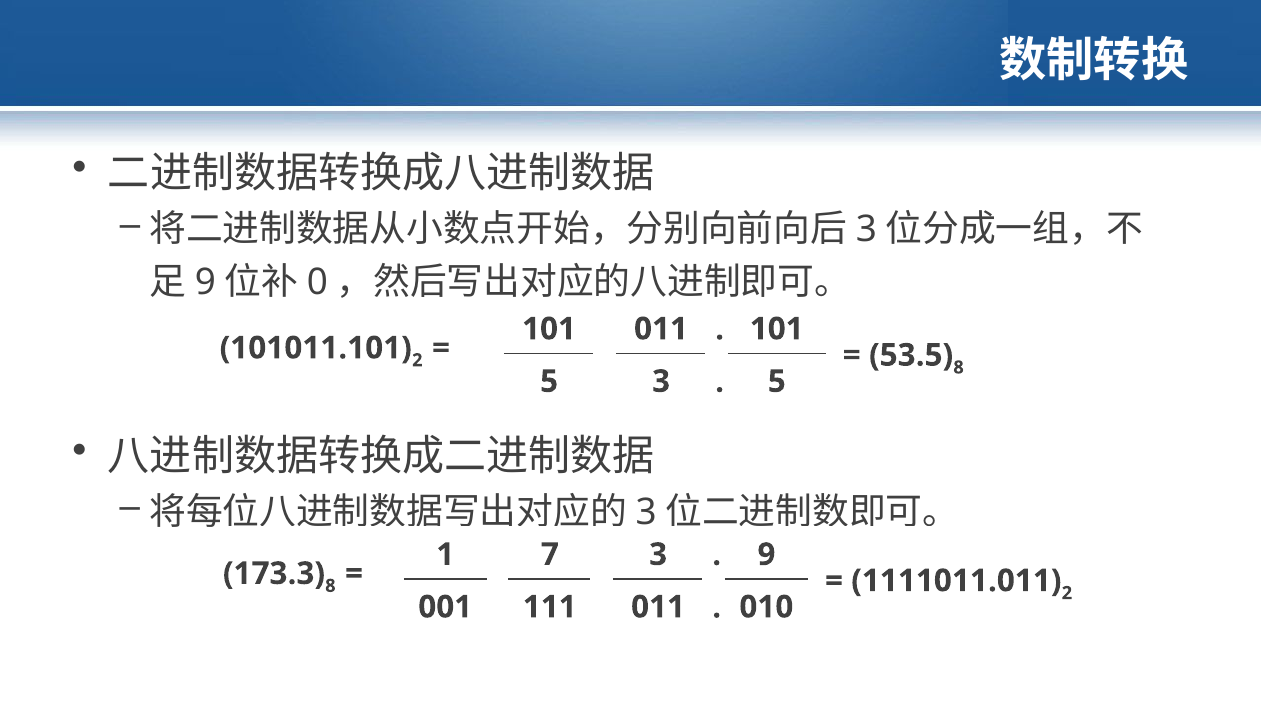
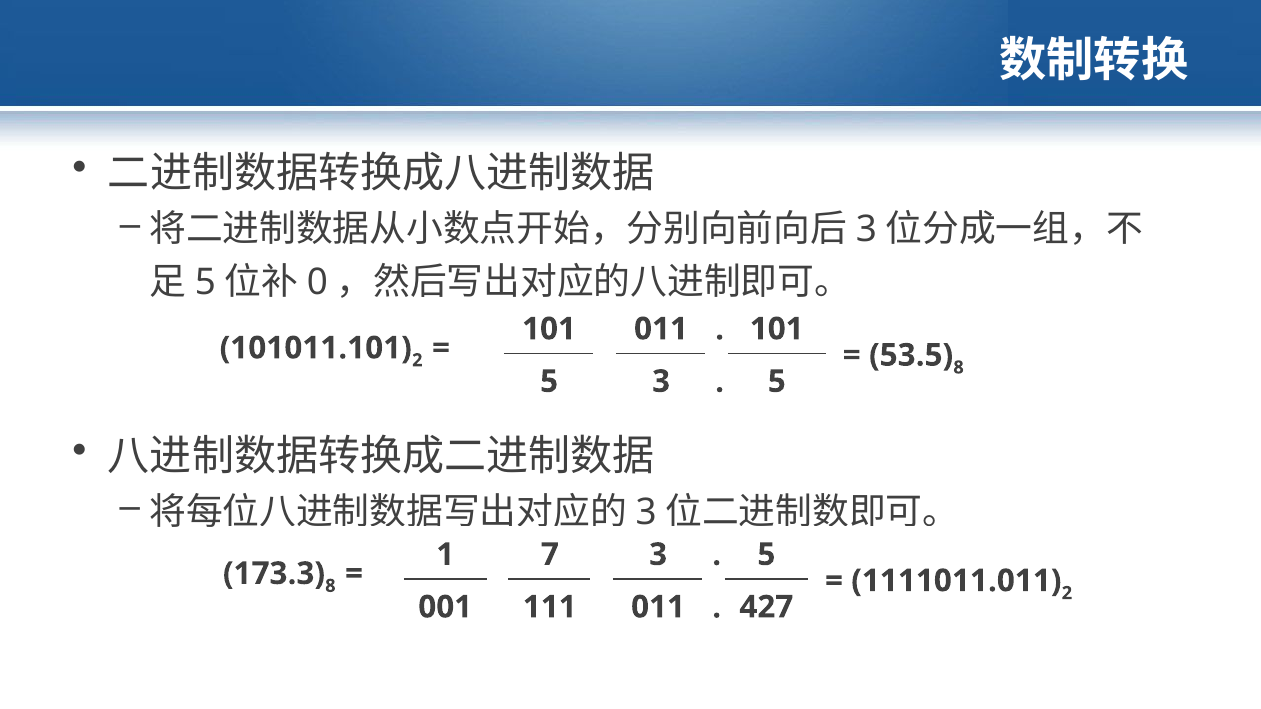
9: 9 -> 5 (205, 283)
9: 9 -> 5 (766, 555)
010: 010 -> 427 (766, 607)
